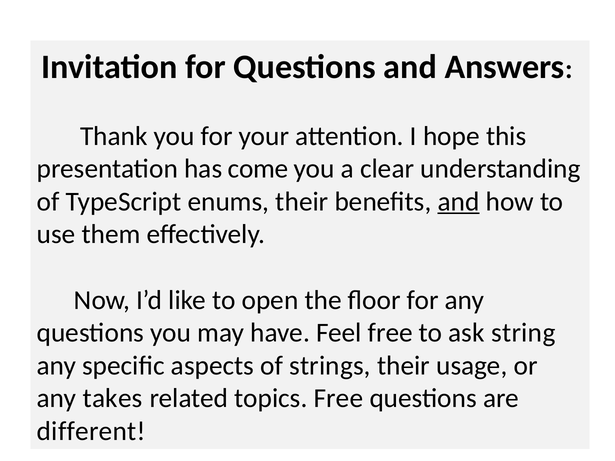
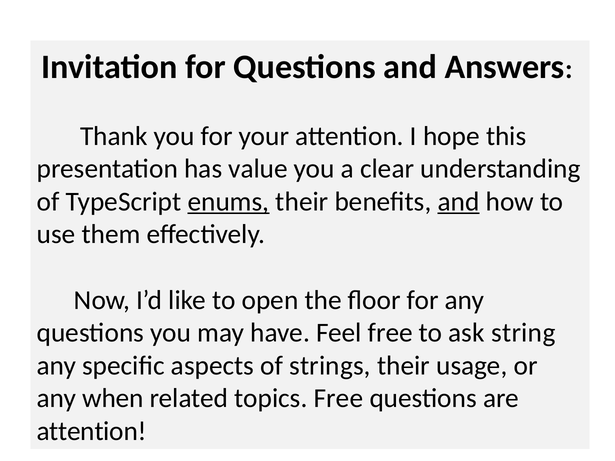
come: come -> value (258, 169)
enums underline: none -> present (228, 202)
takes: takes -> when (113, 399)
different: different -> attention (92, 431)
